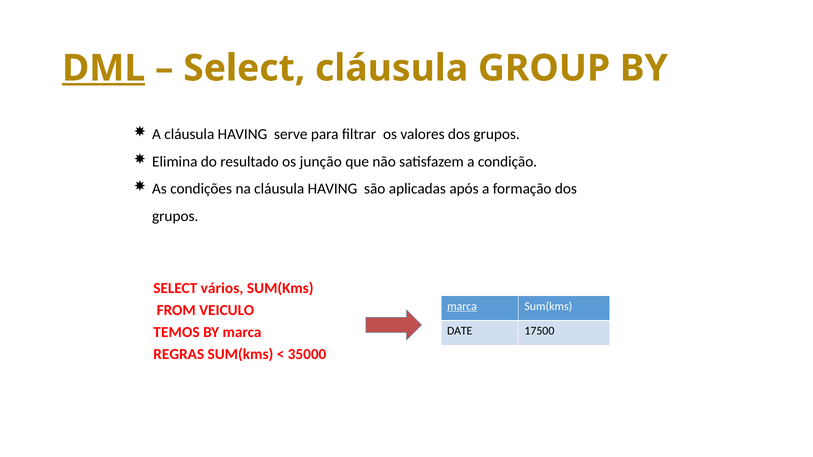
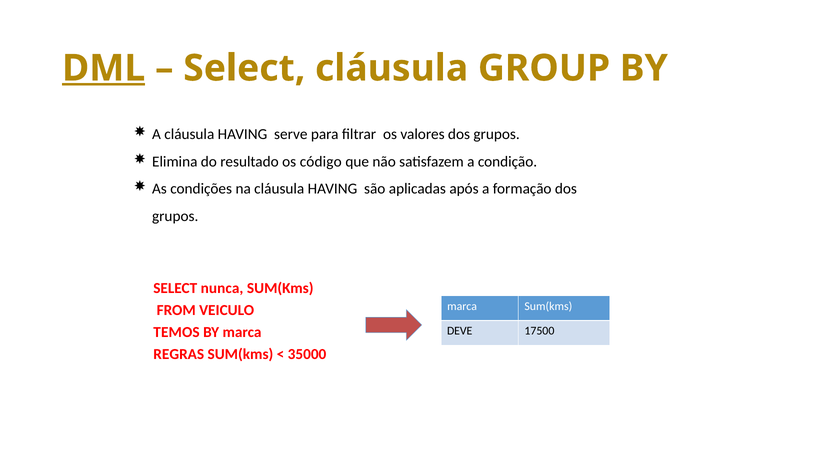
junção: junção -> código (321, 162)
vários: vários -> nunca (222, 288)
marca underline: present -> none (462, 306)
DATE: DATE -> DEVE (460, 331)
